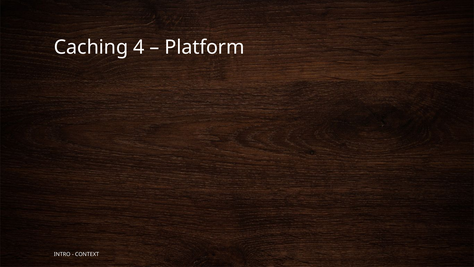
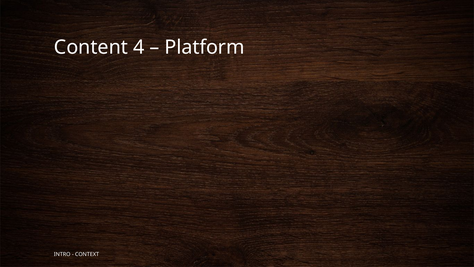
Caching: Caching -> Content (91, 47)
